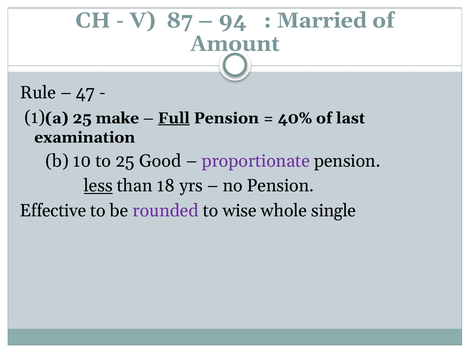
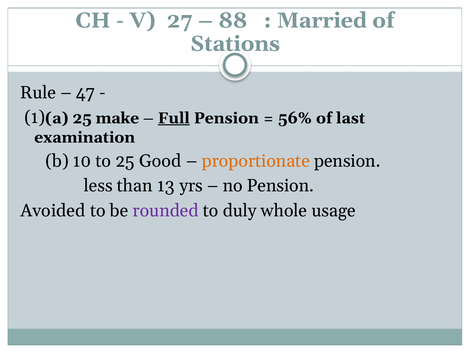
87: 87 -> 27 (179, 20)
94: 94 -> 88 (233, 20)
Amount: Amount -> Stations (235, 44)
40%: 40% -> 56% (295, 118)
proportionate colour: purple -> orange (256, 161)
less underline: present -> none (98, 186)
18: 18 -> 13 (166, 186)
Effective: Effective -> Avoided (53, 210)
wise: wise -> duly (240, 210)
single: single -> usage (334, 210)
